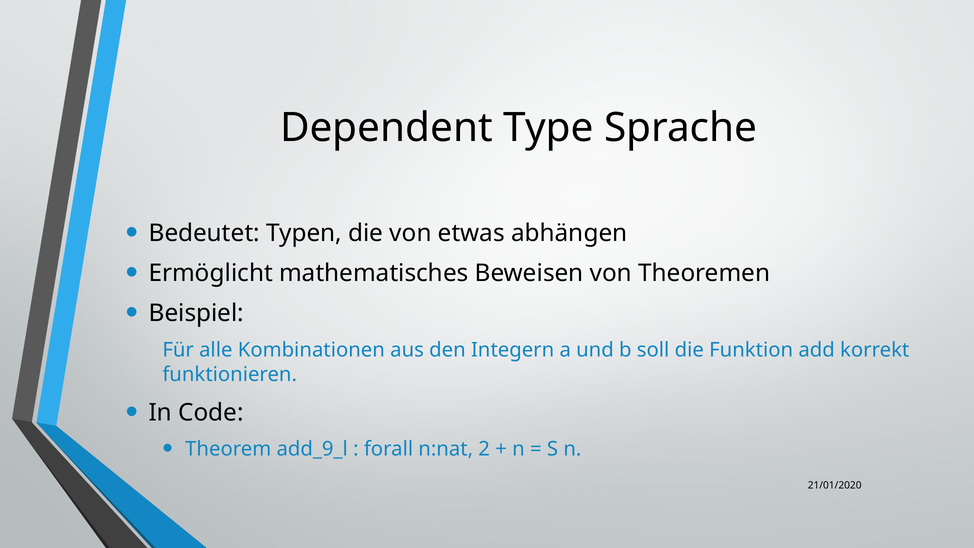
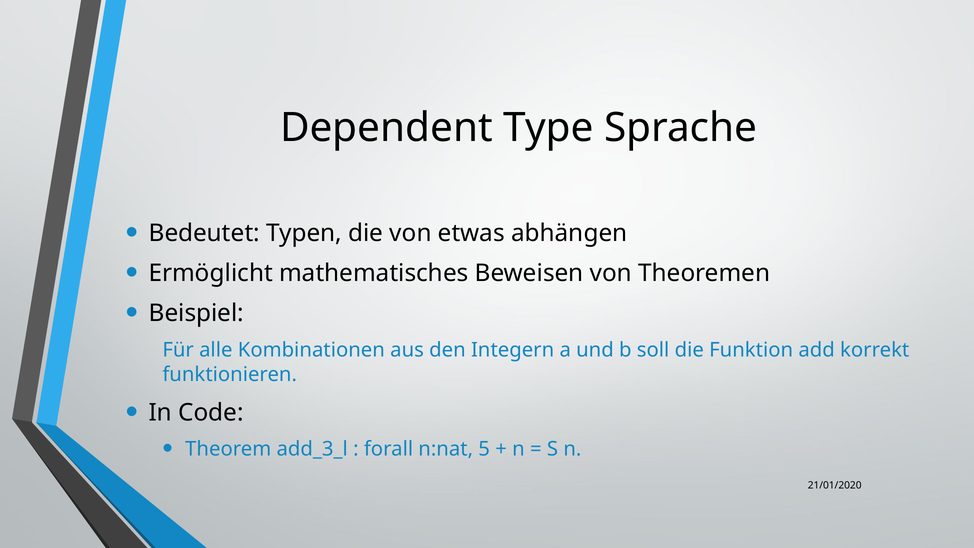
add_9_l: add_9_l -> add_3_l (312, 449)
2: 2 -> 5 (484, 449)
